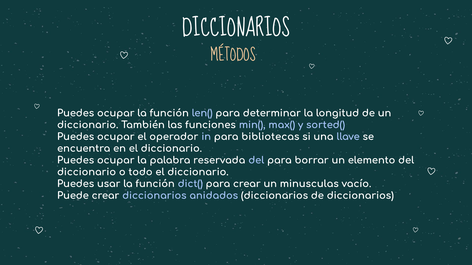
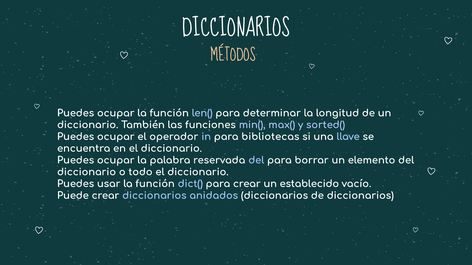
minusculas: minusculas -> establecido (309, 184)
